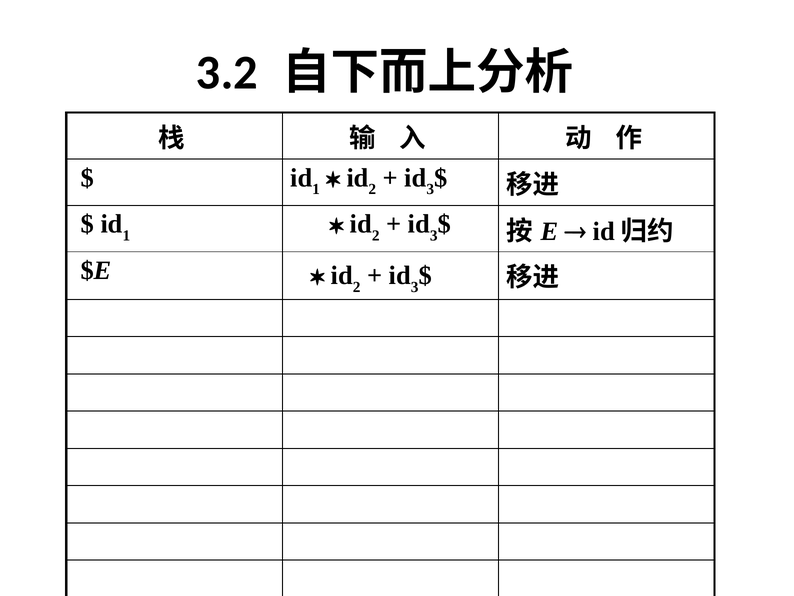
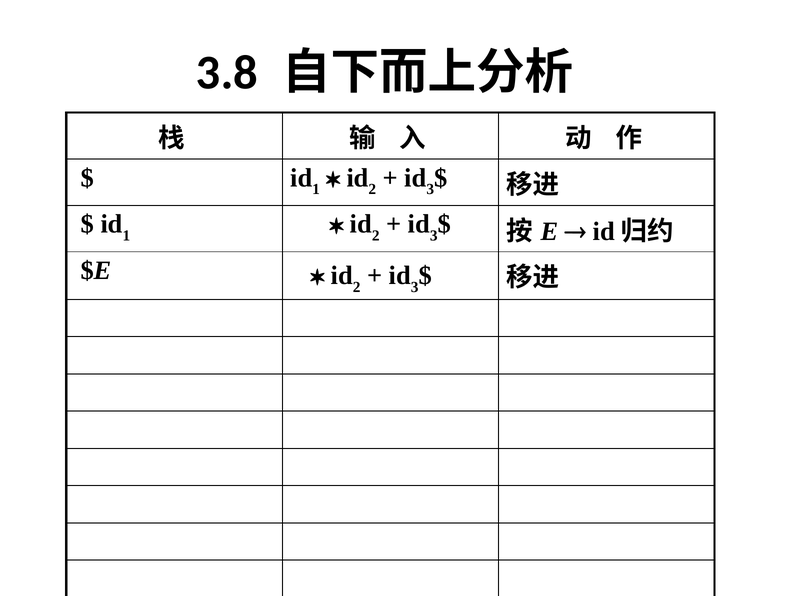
3.2: 3.2 -> 3.8 (227, 73)
